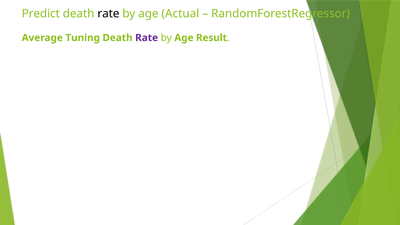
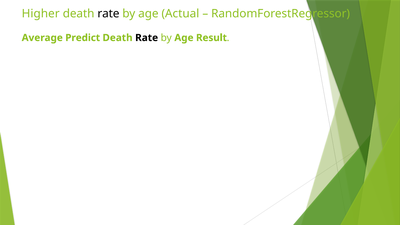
Predict: Predict -> Higher (41, 13)
Tuning: Tuning -> Predict (83, 38)
Rate colour: purple -> black (147, 38)
